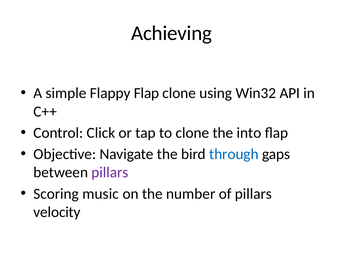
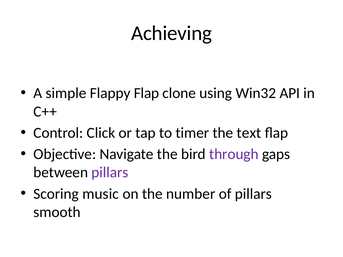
to clone: clone -> timer (192, 133)
into: into -> text (249, 133)
through colour: blue -> purple (234, 154)
velocity: velocity -> smooth (57, 212)
